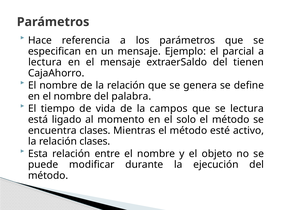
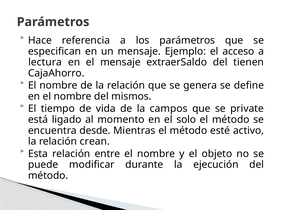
parcial: parcial -> acceso (238, 51)
palabra: palabra -> mismos (131, 97)
se lectura: lectura -> private (247, 109)
encuentra clases: clases -> desde (95, 131)
relación clases: clases -> crean (95, 142)
